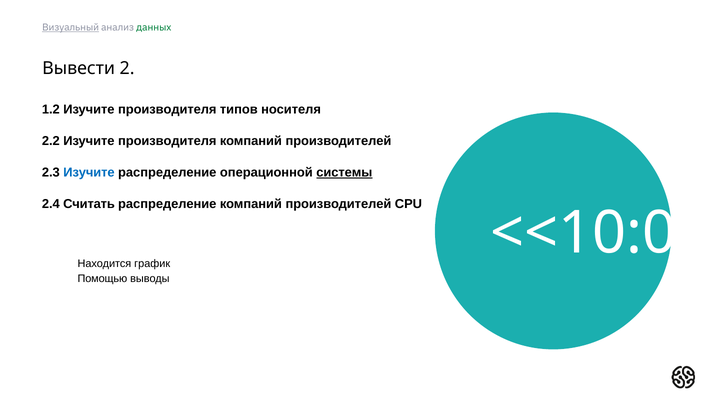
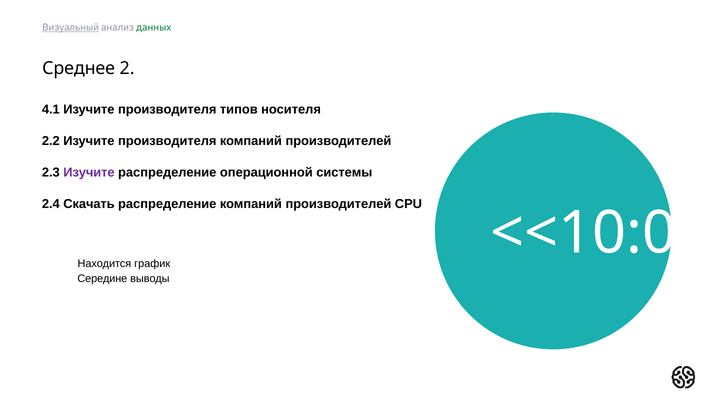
Вывести: Вывести -> Среднее (79, 68)
1.2: 1.2 -> 4.1 (51, 109)
Изучите colour: blue -> purple (89, 172)
системы underline: present -> none (344, 172)
Считать: Считать -> Скачать (89, 204)
Помощью: Помощью -> Середине (102, 278)
